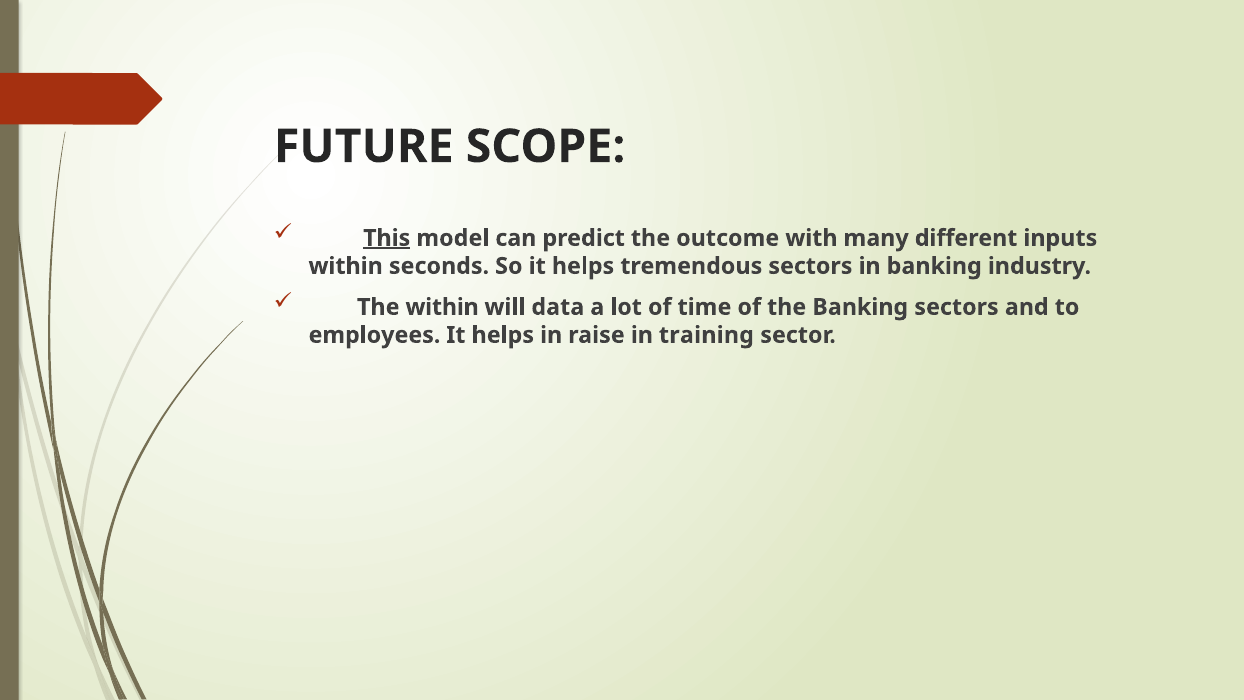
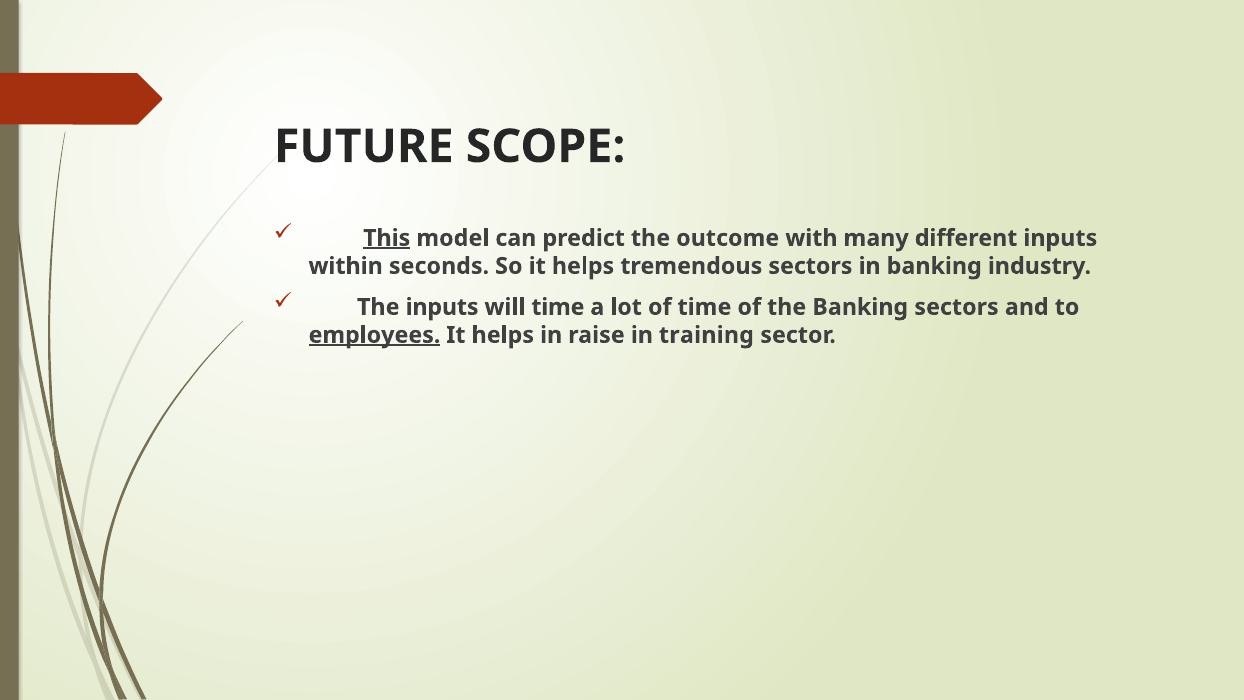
The within: within -> inputs (442, 307)
will data: data -> time (558, 307)
employees underline: none -> present (374, 335)
